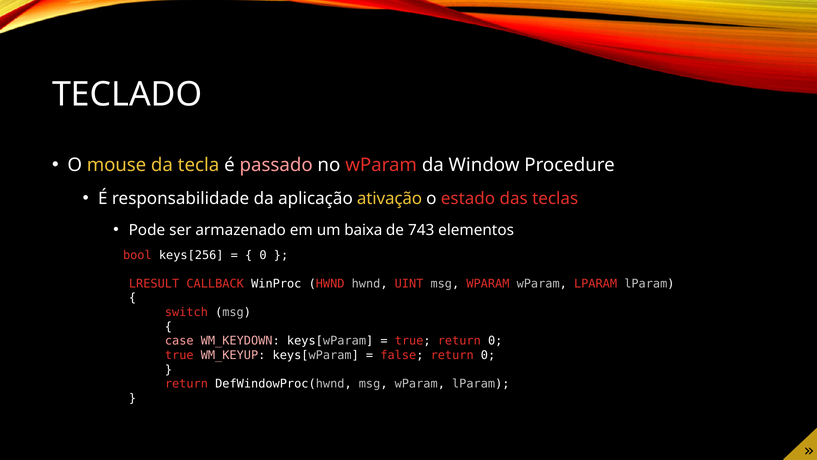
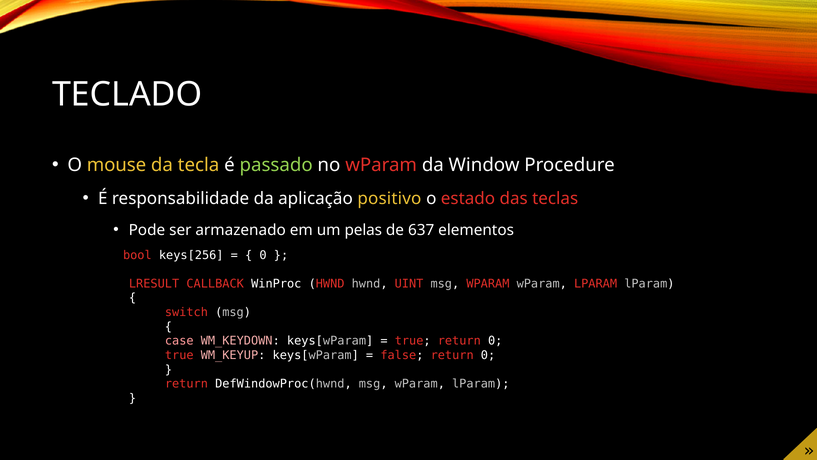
passado colour: pink -> light green (276, 165)
ativação: ativação -> positivo (389, 198)
baixa: baixa -> pelas (363, 230)
743: 743 -> 637 (421, 230)
